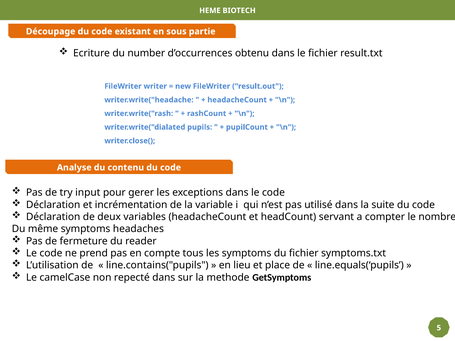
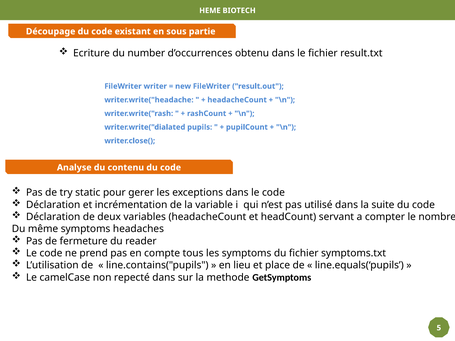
input: input -> static (88, 193)
